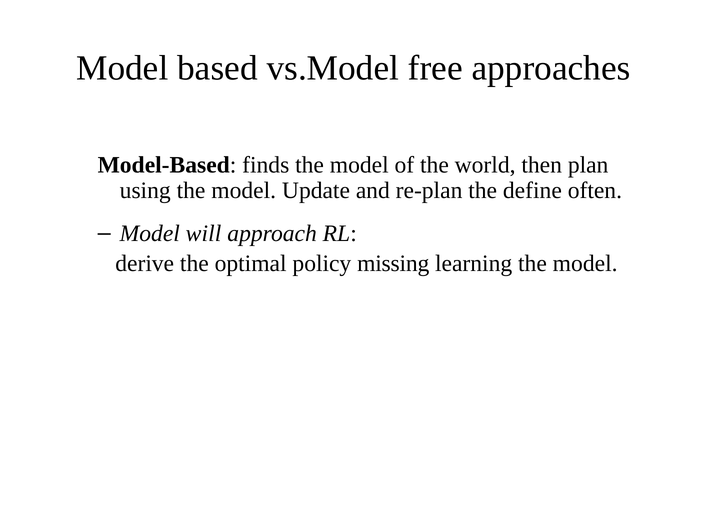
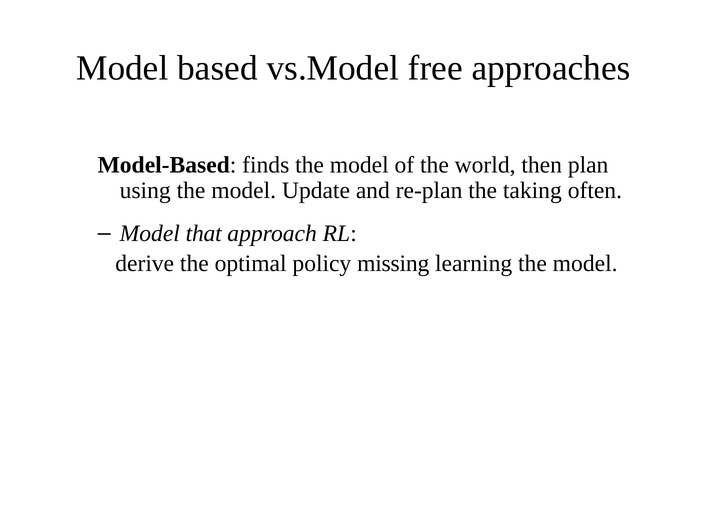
define: define -> taking (532, 191)
will: will -> that (204, 234)
